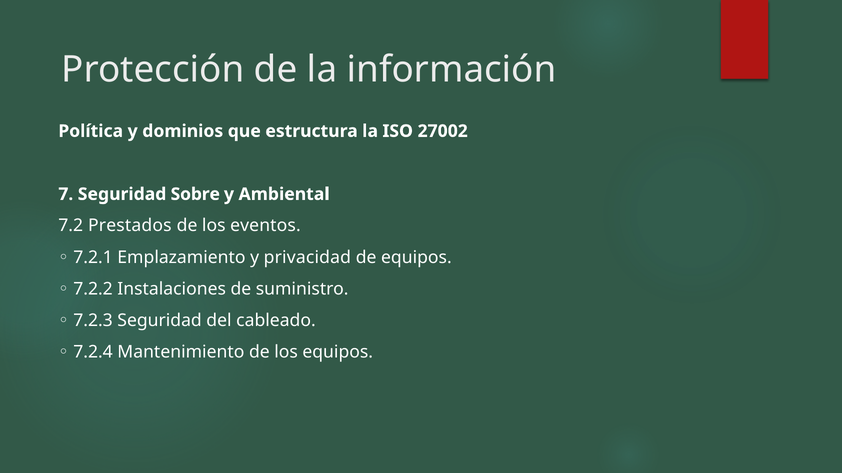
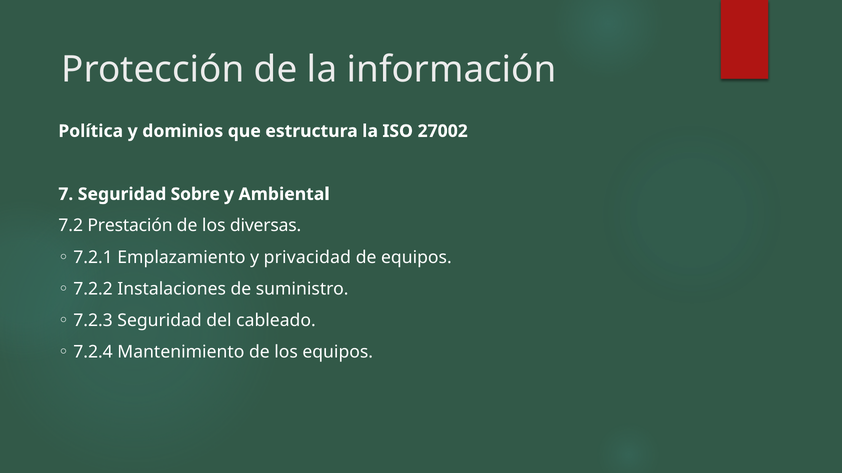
Prestados: Prestados -> Prestación (130, 226)
eventos: eventos -> diversas (266, 226)
